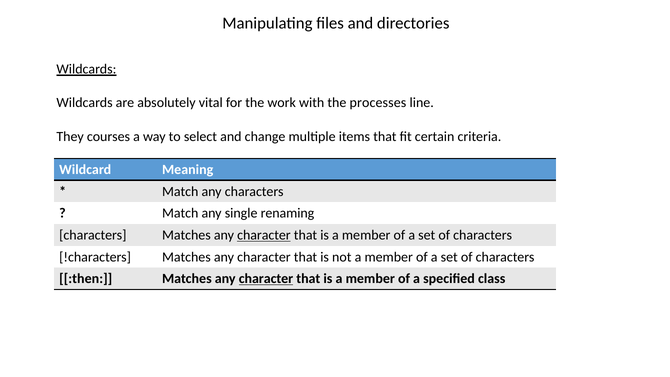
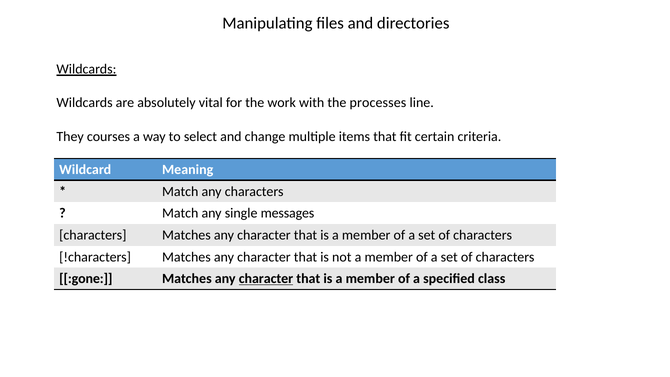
renaming: renaming -> messages (287, 213)
character underline: present -> none (264, 235)
:then: :then -> :gone (86, 279)
